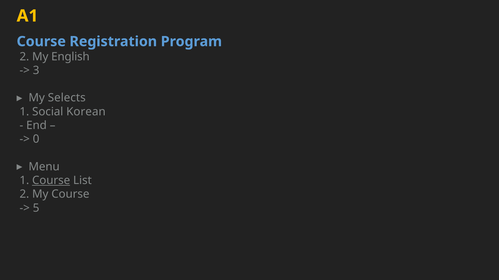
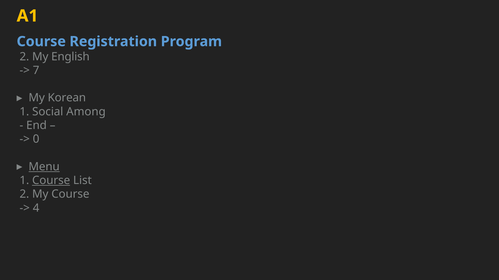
3: 3 -> 7 (36, 71)
Selects: Selects -> Korean (67, 98)
Korean: Korean -> Among (86, 112)
Menu underline: none -> present (44, 167)
5: 5 -> 4 (36, 208)
